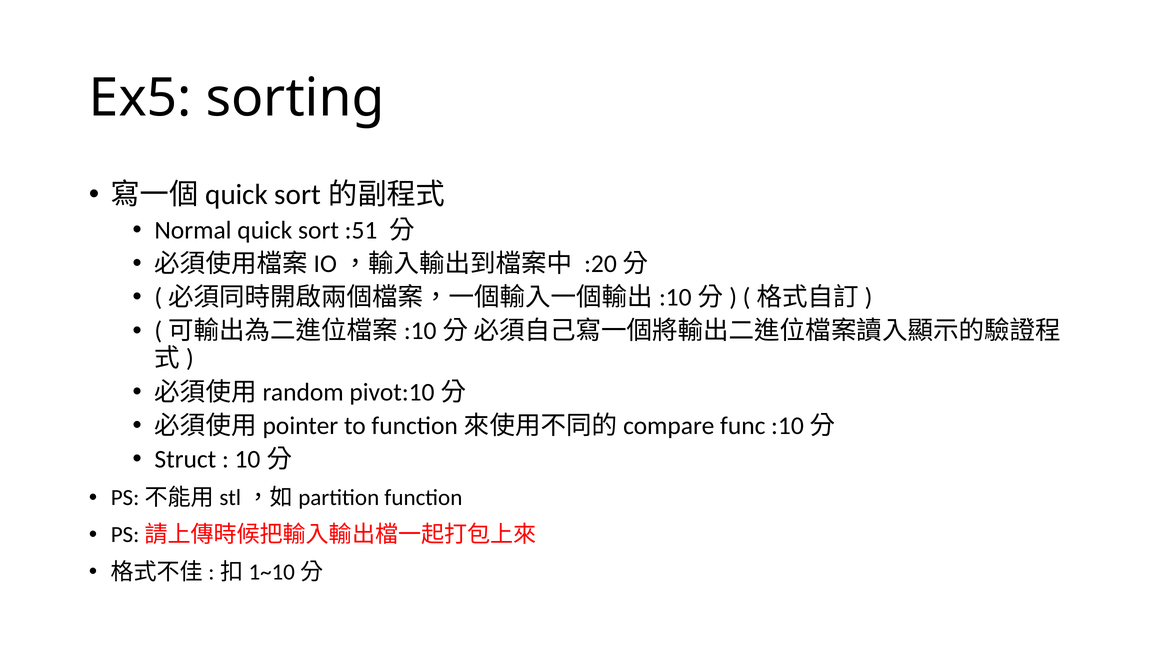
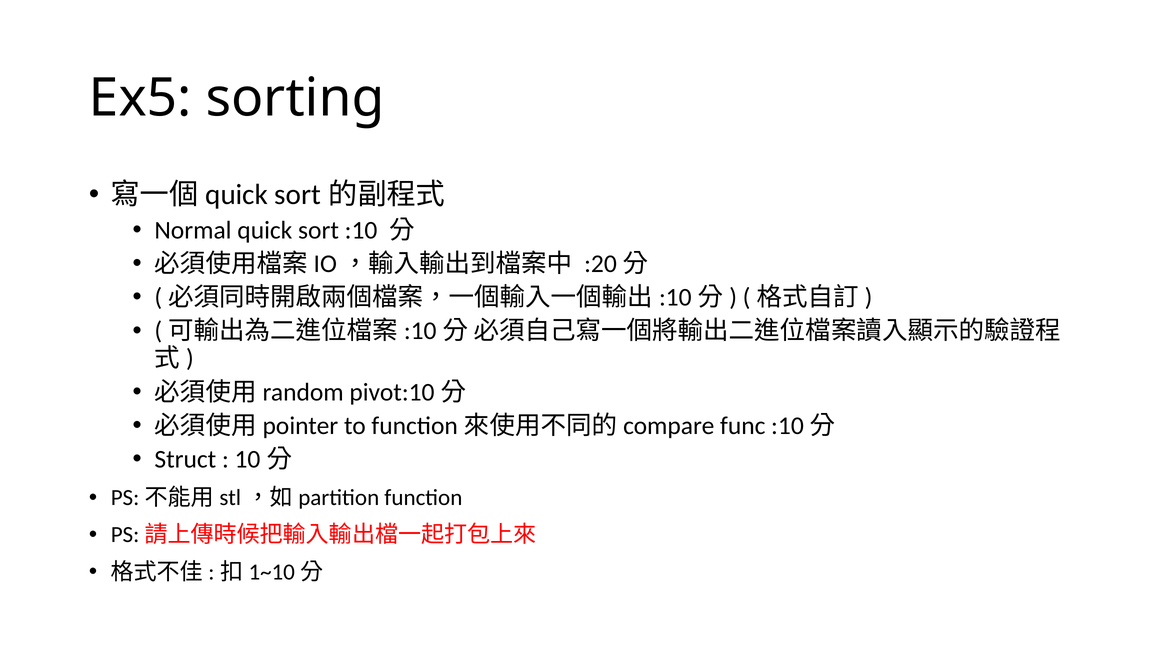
:51: :51 -> :10 (361, 230)
